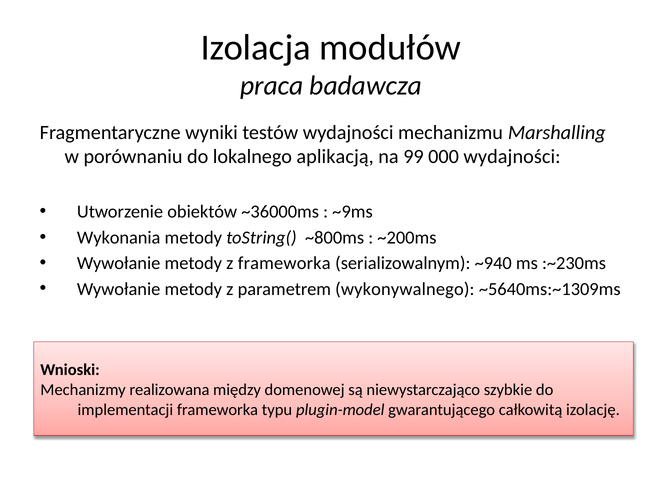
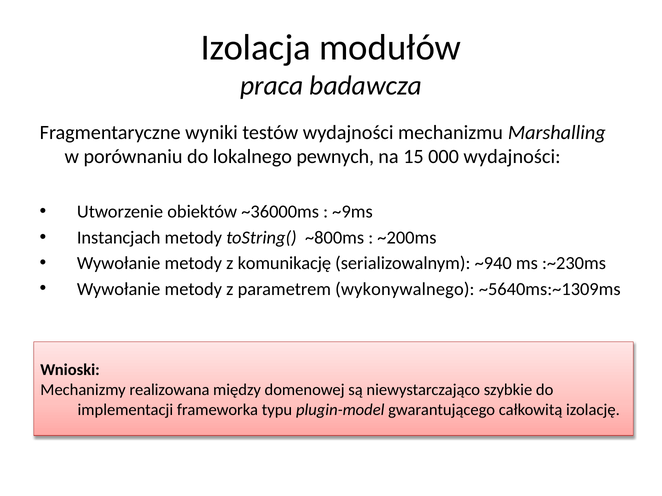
aplikacją: aplikacją -> pewnych (335, 157)
99: 99 -> 15 (413, 157)
Wykonania: Wykonania -> Instancjach (119, 238)
z frameworka: frameworka -> komunikację (284, 263)
